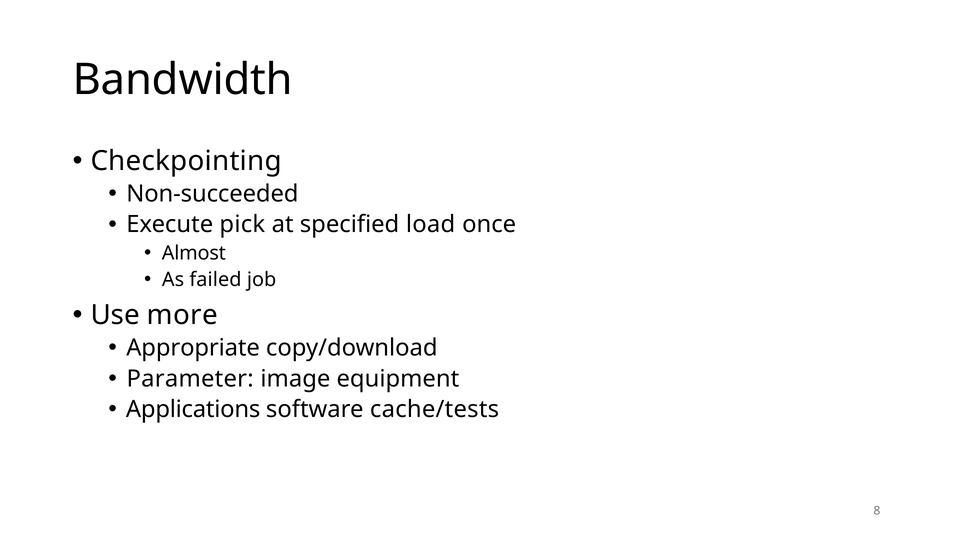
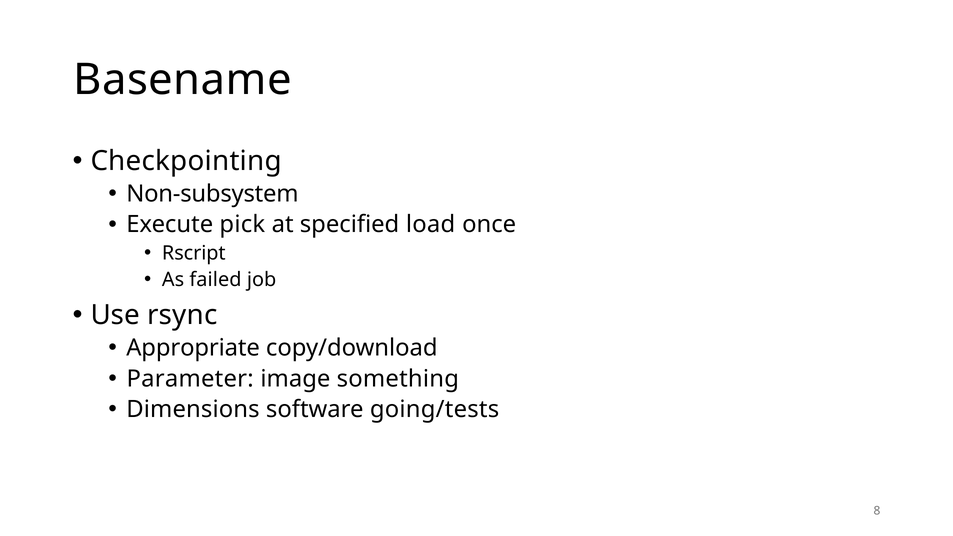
Bandwidth: Bandwidth -> Basename (182, 80)
Non-succeeded: Non-succeeded -> Non-subsystem (212, 194)
Almost: Almost -> Rscript (194, 253)
more: more -> rsync (182, 315)
equipment: equipment -> something (398, 379)
Applications: Applications -> Dimensions (193, 409)
cache/tests: cache/tests -> going/tests (435, 409)
